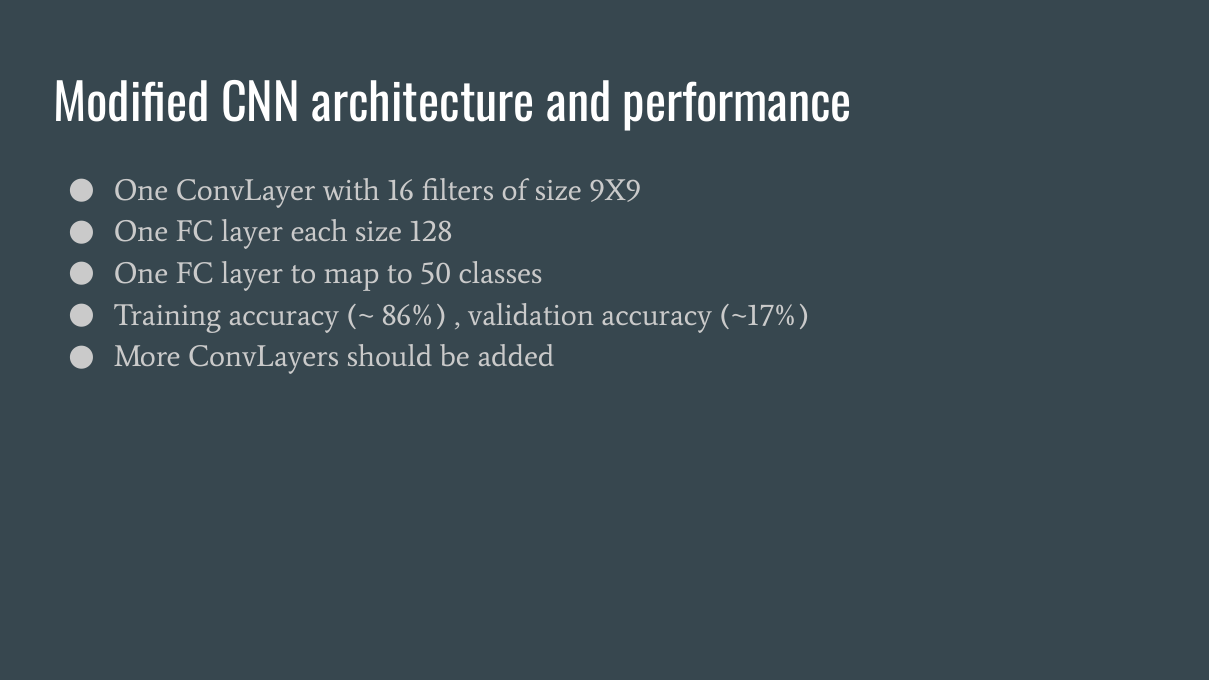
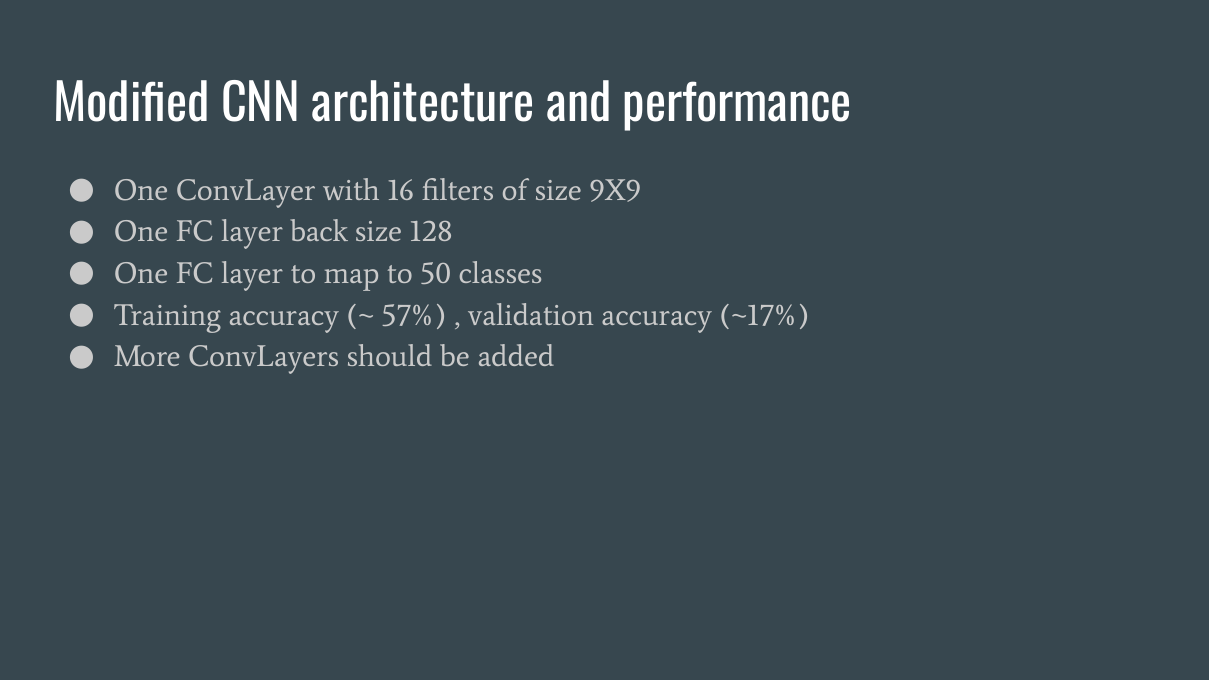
each: each -> back (319, 232)
86%: 86% -> 57% (414, 315)
